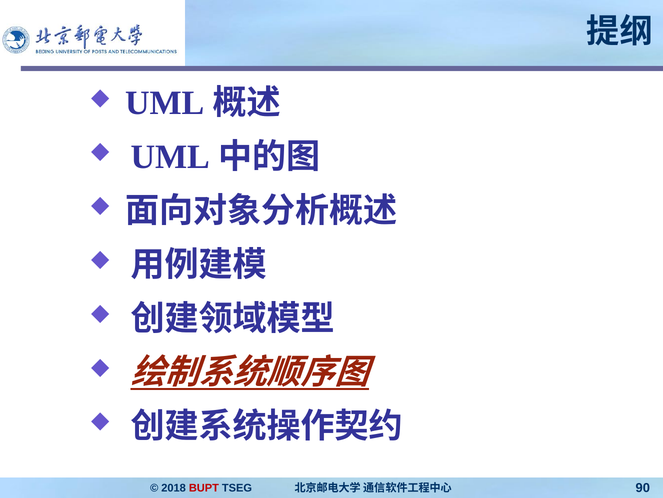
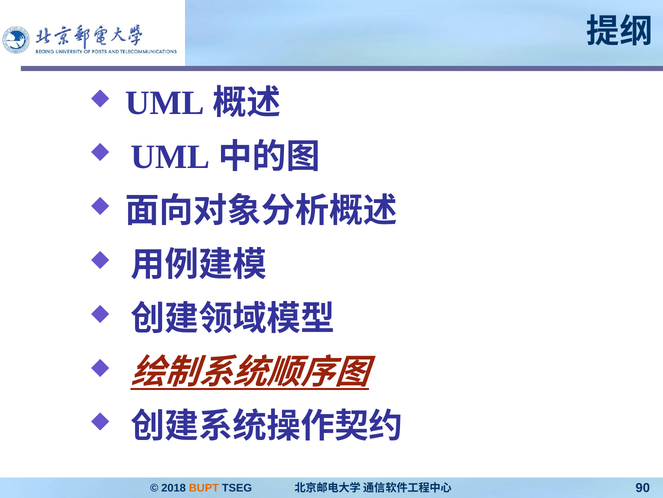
BUPT colour: red -> orange (204, 487)
